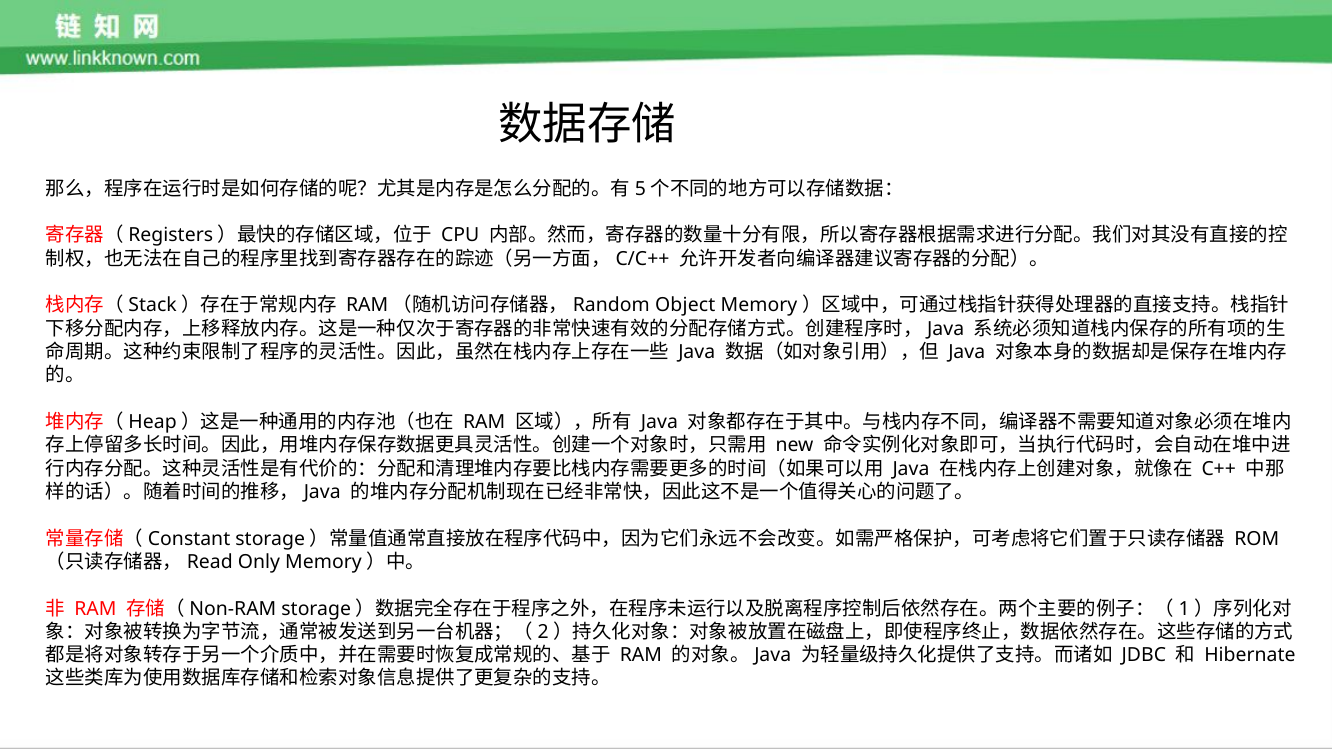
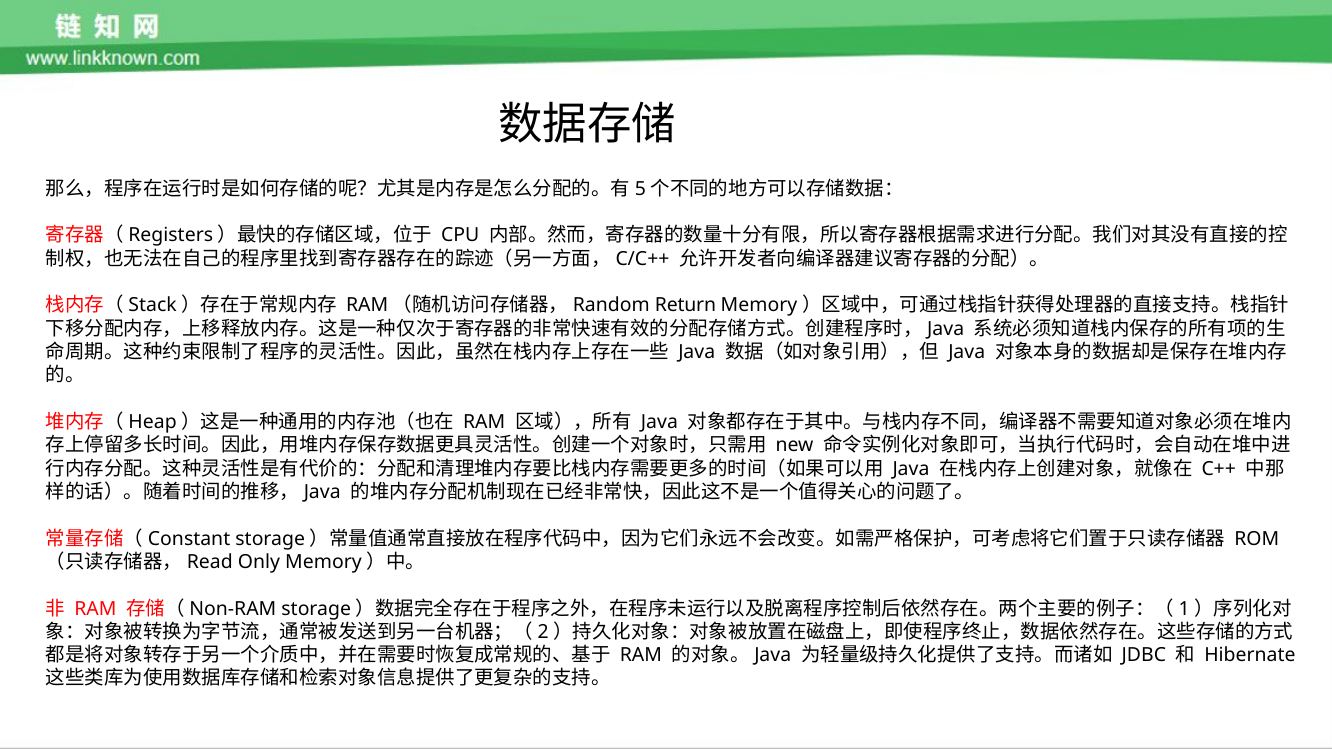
Object: Object -> Return (685, 306)
